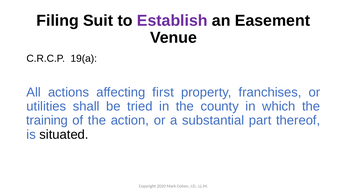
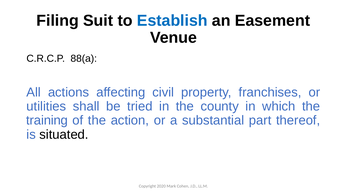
Establish colour: purple -> blue (172, 21)
19(a: 19(a -> 88(a (84, 59)
first: first -> civil (163, 92)
